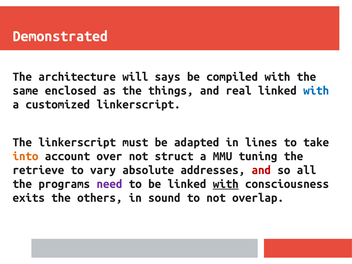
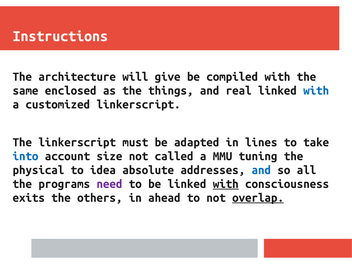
Demonstrated: Demonstrated -> Instructions (60, 36)
says: says -> give (168, 77)
into colour: orange -> blue (25, 156)
over: over -> size (109, 156)
struct: struct -> called (174, 156)
retrieve: retrieve -> physical (38, 170)
vary: vary -> idea (103, 170)
and colour: red -> blue (261, 170)
sound: sound -> ahead (164, 198)
overlap underline: none -> present (258, 198)
